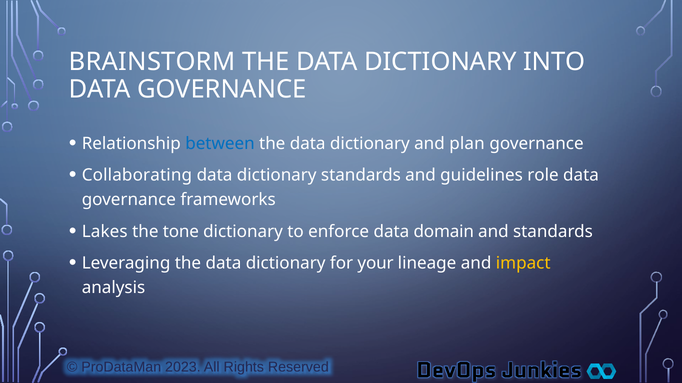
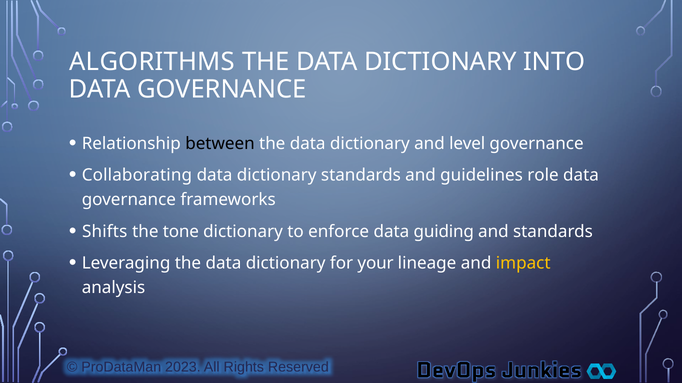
BRAINSTORM: BRAINSTORM -> ALGORITHMS (152, 62)
between colour: blue -> black (220, 144)
plan: plan -> level (467, 144)
Lakes: Lakes -> Shifts (105, 232)
domain: domain -> guiding (444, 232)
